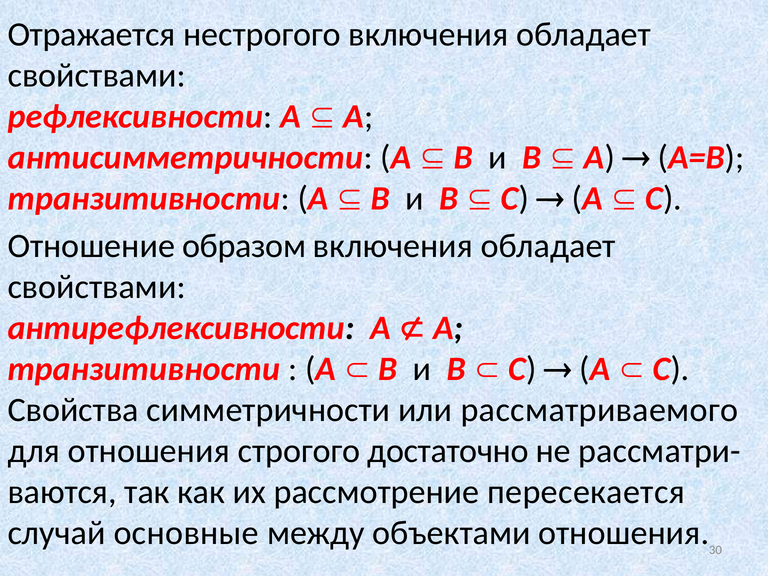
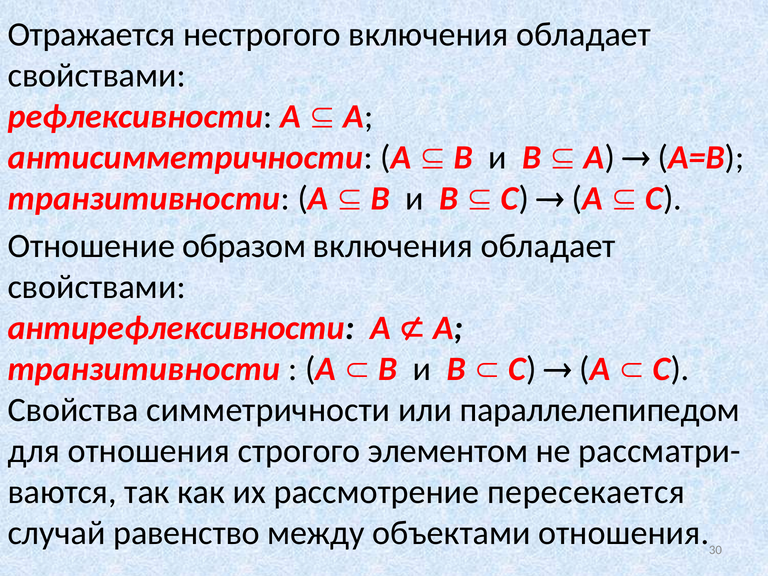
рассматриваемого: рассматриваемого -> параллелепипедом (600, 410)
достаточно: достаточно -> элементом (448, 451)
основные: основные -> равенство (187, 533)
